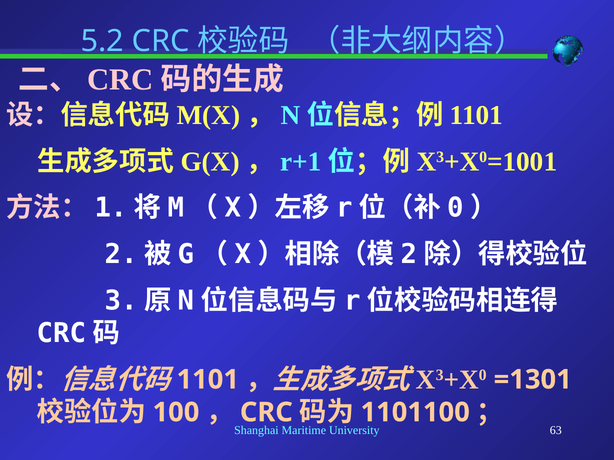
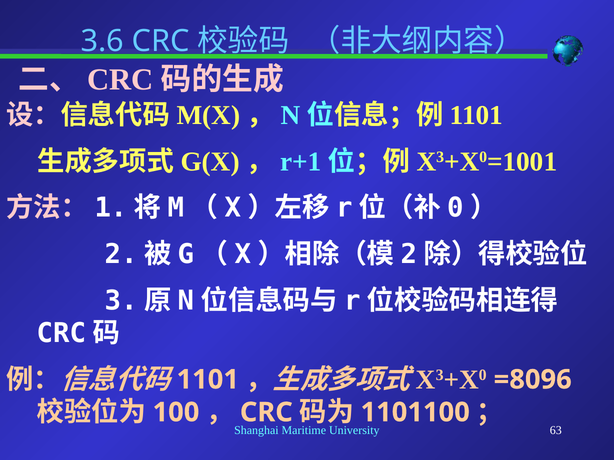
5.2: 5.2 -> 3.6 (102, 41)
=1301: =1301 -> =8096 (533, 380)
